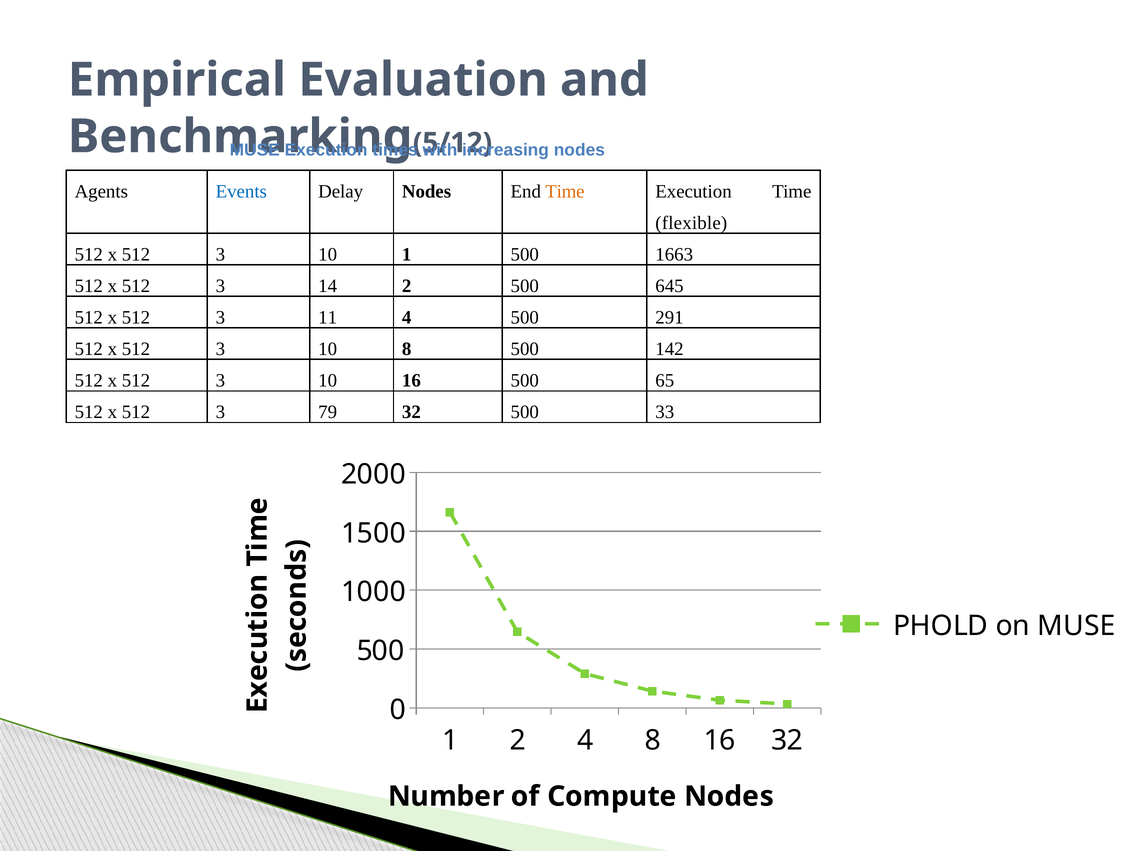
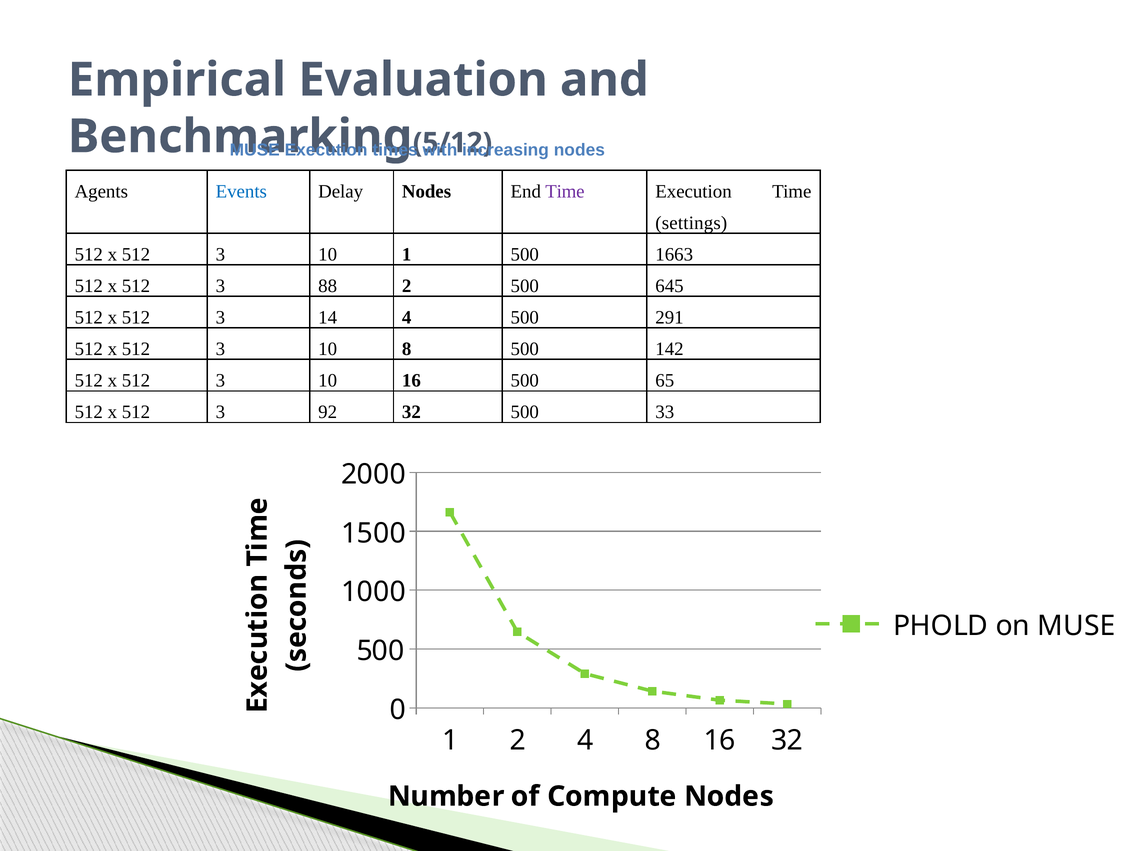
Time colour: orange -> purple (565, 191)
flexible: flexible -> settings (691, 223)
14: 14 -> 88 (328, 286)
11: 11 -> 14 (328, 317)
79: 79 -> 92 (328, 412)
